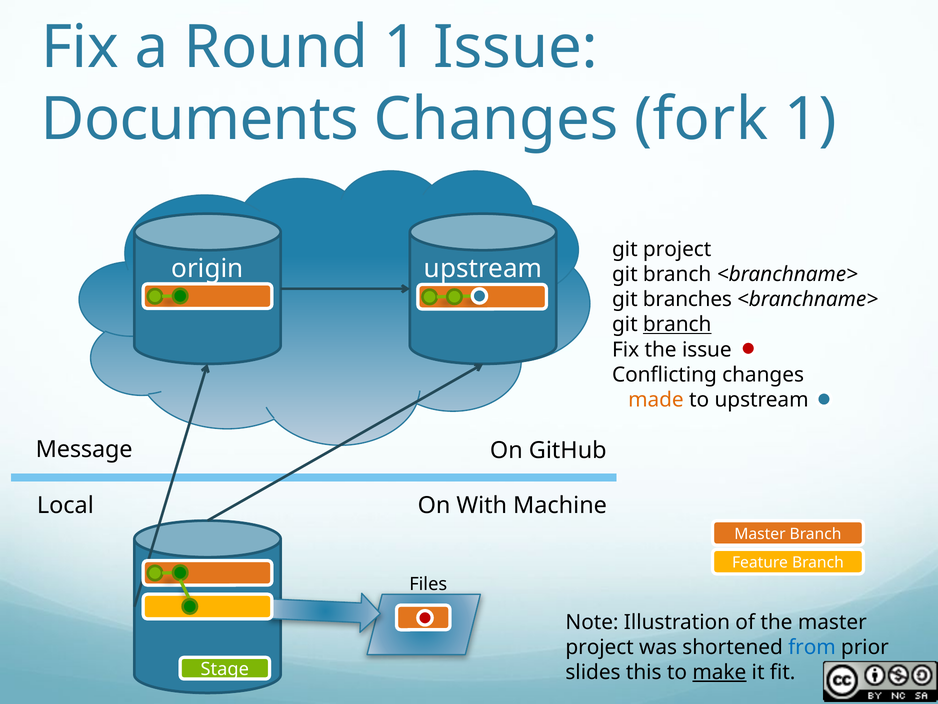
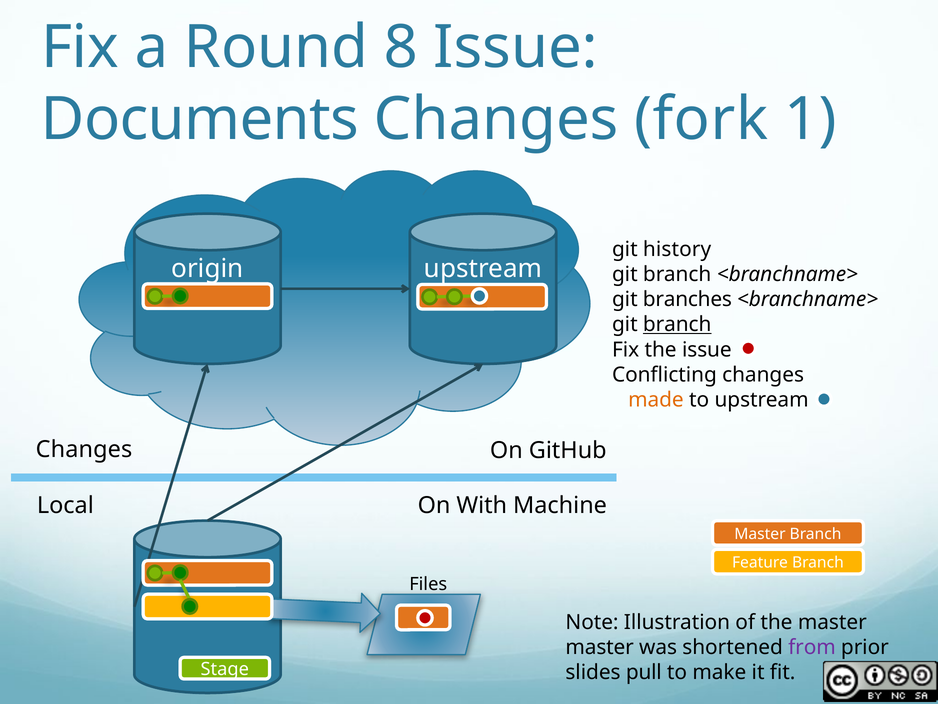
Round 1: 1 -> 8 (401, 47)
git project: project -> history (677, 249)
Message: Message -> Changes (84, 449)
project: project -> master (600, 647)
from colour: blue -> purple (812, 647)
this: this -> pull (644, 672)
make underline: present -> none (719, 672)
